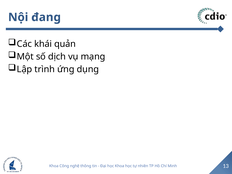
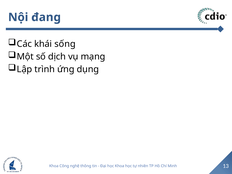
quản: quản -> sống (65, 44)
